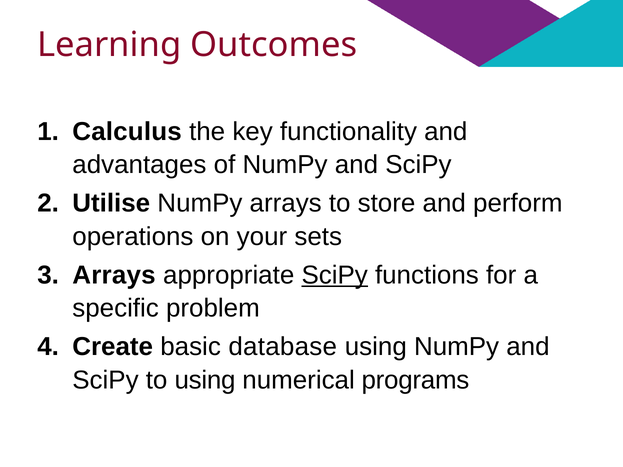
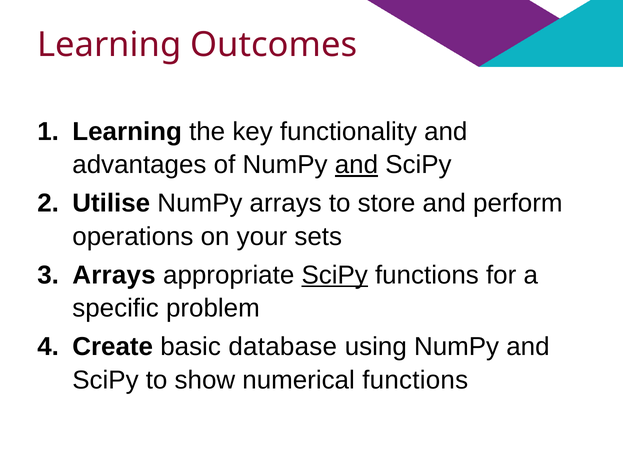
Calculus: Calculus -> Learning (127, 132)
and underline: none -> present (356, 165)
to using: using -> show (205, 380)
numerical programs: programs -> functions (415, 380)
